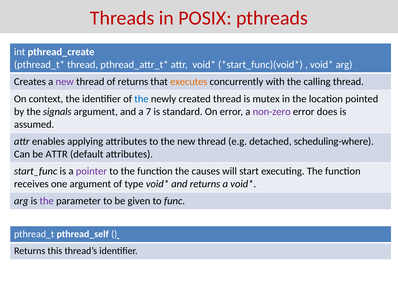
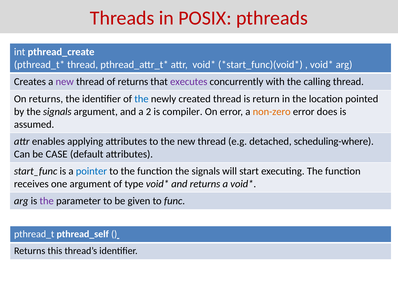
executes colour: orange -> purple (189, 81)
On context: context -> returns (46, 99)
mutex: mutex -> return (266, 99)
7: 7 -> 2 (148, 111)
standard: standard -> compiler (182, 111)
non-zero colour: purple -> orange (272, 111)
be ATTR: ATTR -> CASE (57, 154)
pointer colour: purple -> blue (91, 171)
function the causes: causes -> signals (206, 171)
